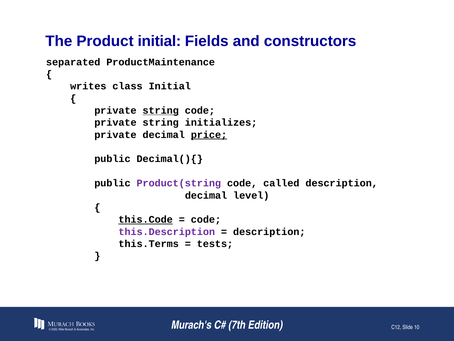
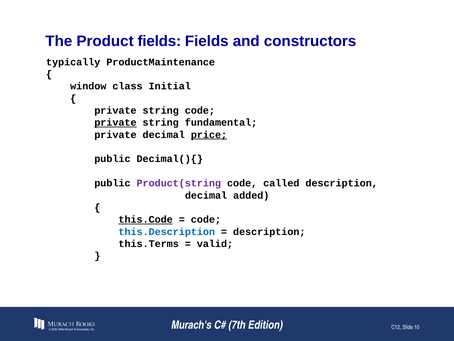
Product initial: initial -> fields (159, 41)
separated: separated -> typically (73, 62)
writes: writes -> window (88, 86)
string underline: present -> none (161, 110)
private underline: none -> present (115, 122)
initializes: initializes -> fundamental (221, 122)
level: level -> added (251, 195)
this.Description colour: purple -> blue (167, 231)
tests: tests -> valid (215, 243)
